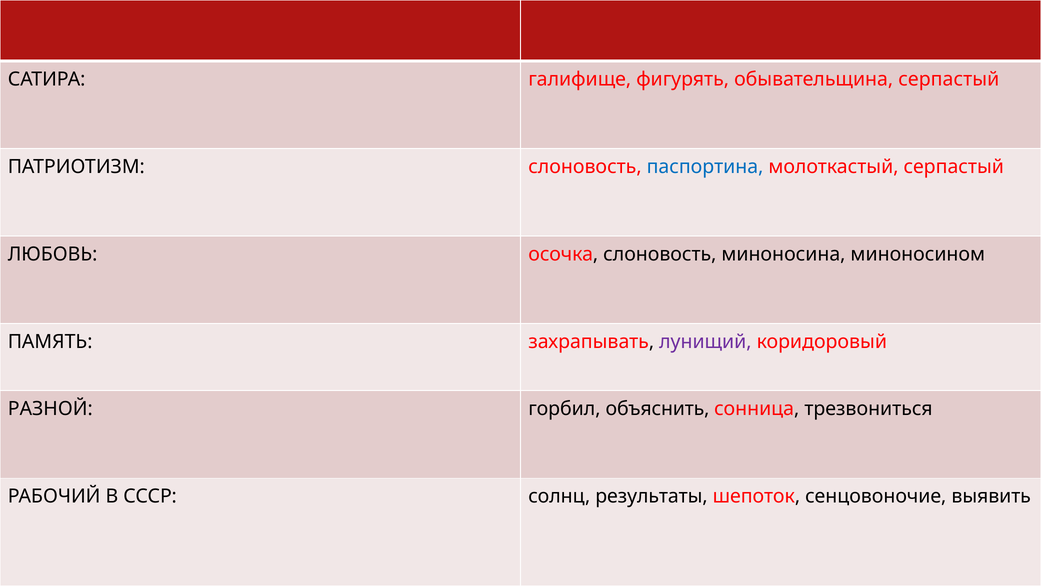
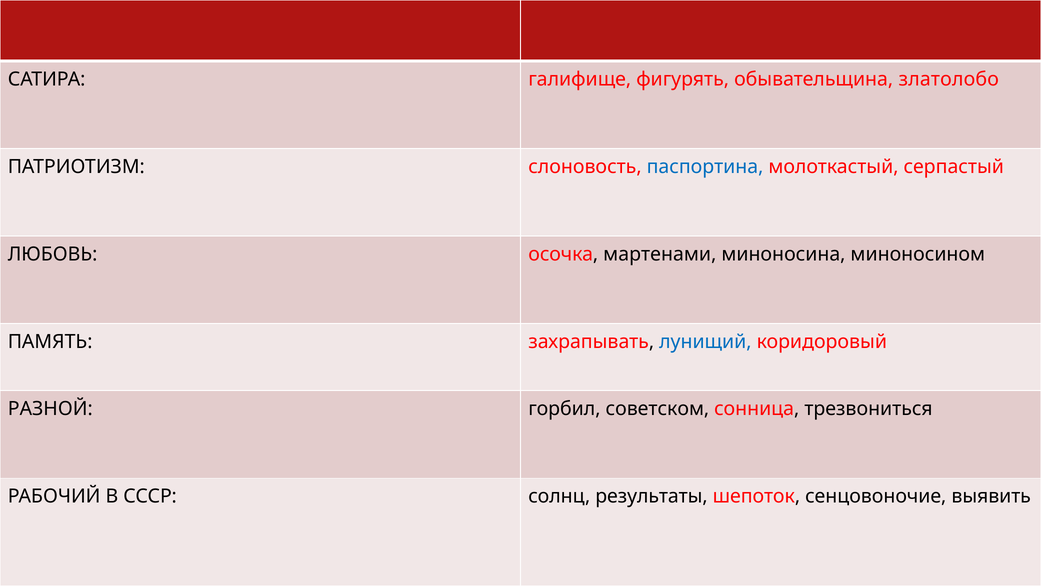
обывательщина серпастый: серпастый -> златолобо (949, 79)
осочка слоновость: слоновость -> мартенами (660, 254)
лунищий colour: purple -> blue (705, 341)
объяснить: объяснить -> советском (657, 409)
